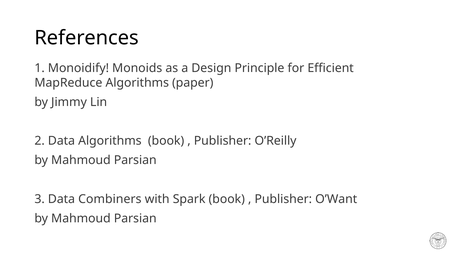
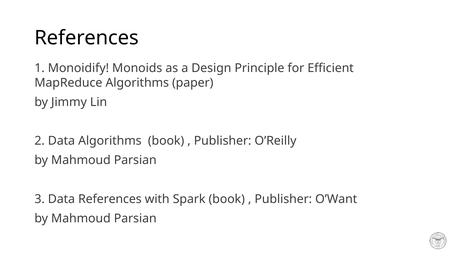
Data Combiners: Combiners -> References (110, 199)
